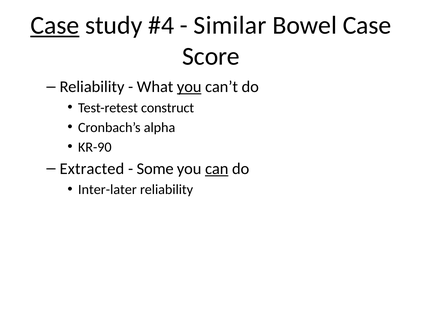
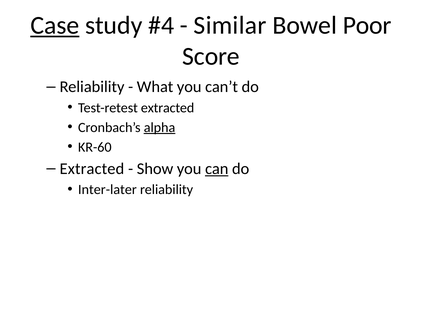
Bowel Case: Case -> Poor (367, 25)
you underline: present -> none (189, 87)
Test-retest construct: construct -> extracted (168, 108)
alpha underline: none -> present (160, 128)
KR-90: KR-90 -> KR-60 (95, 147)
Some: Some -> Show (155, 169)
